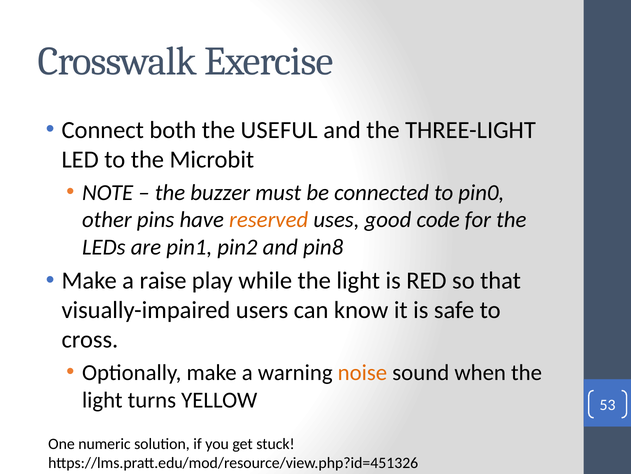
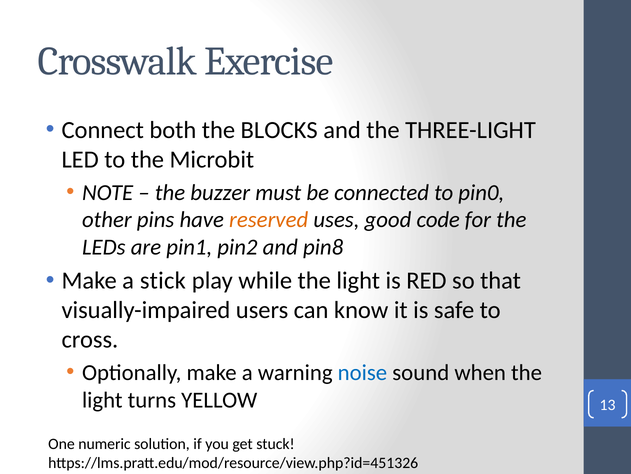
USEFUL: USEFUL -> BLOCKS (279, 130)
raise: raise -> stick (163, 280)
noise colour: orange -> blue (362, 372)
53: 53 -> 13 (608, 404)
